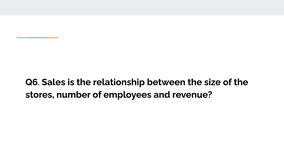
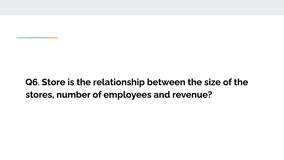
Sales: Sales -> Store (54, 82)
